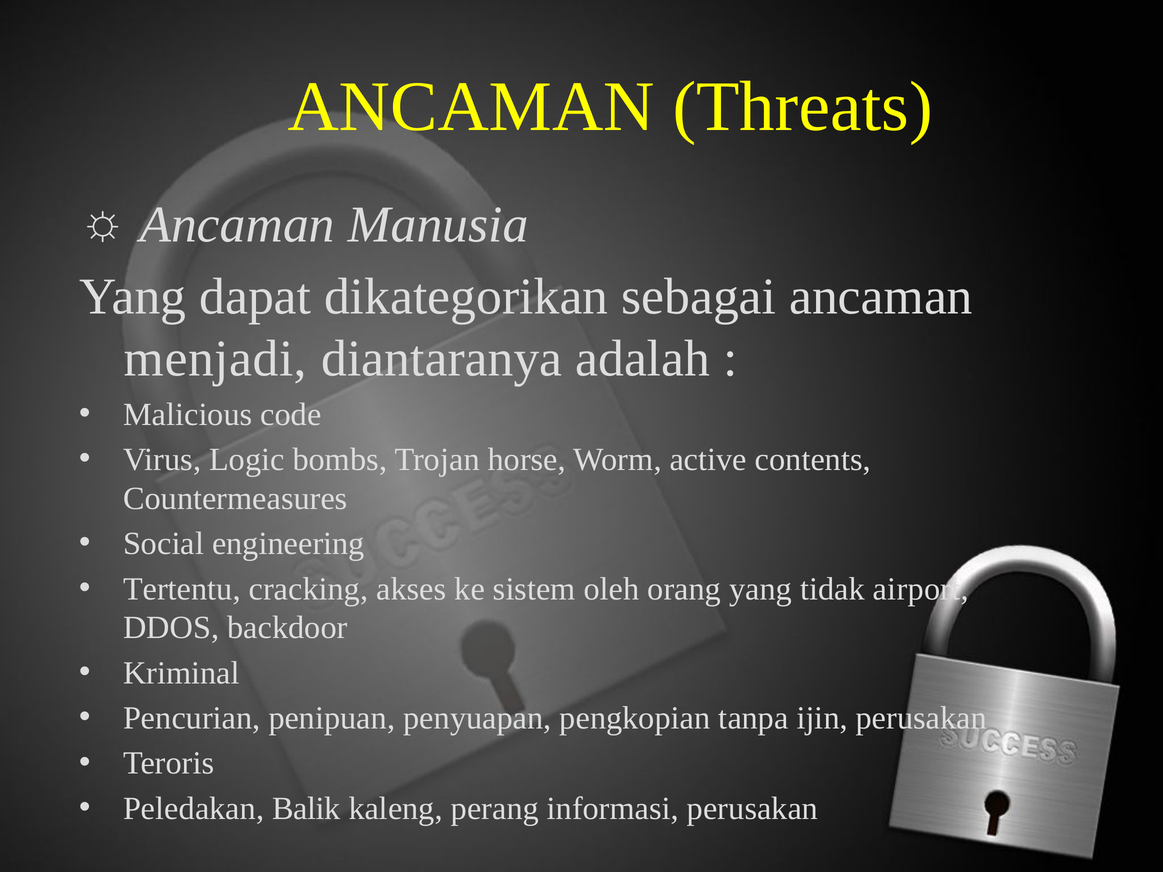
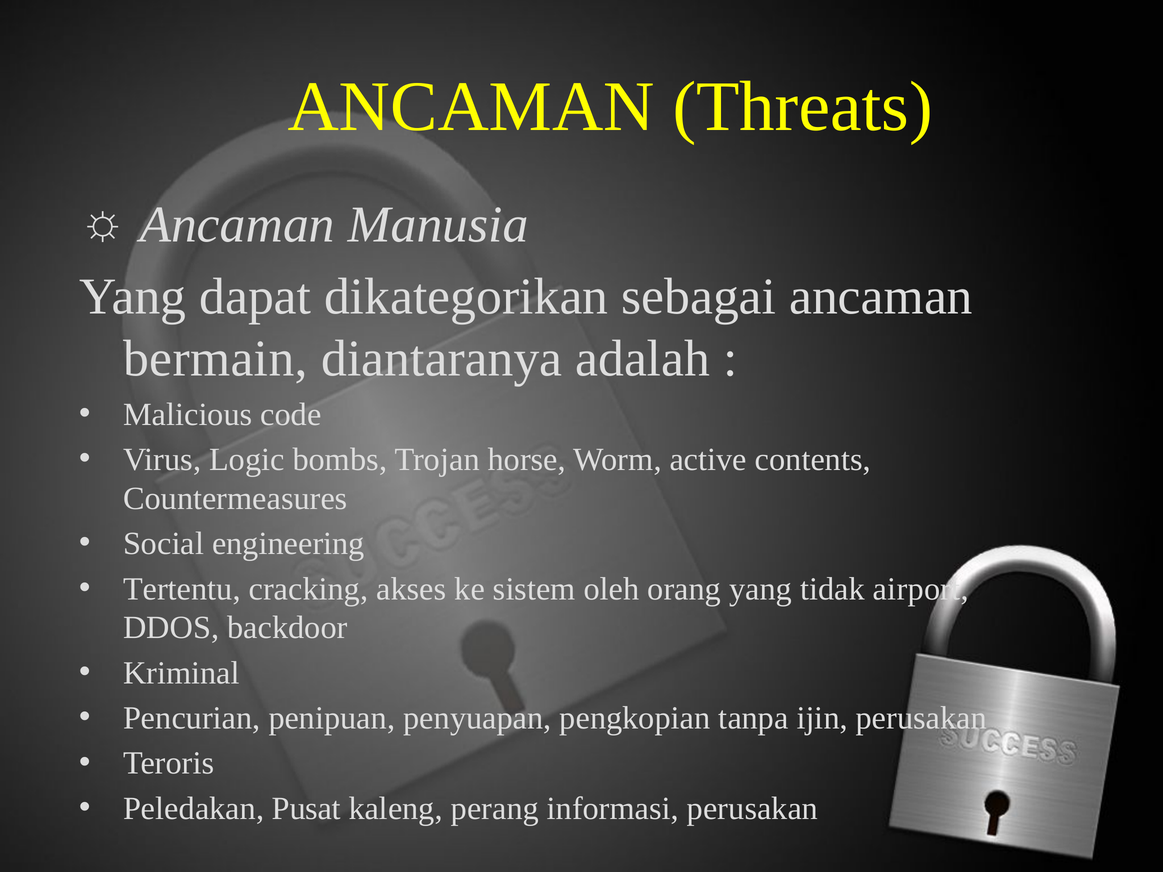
menjadi: menjadi -> bermain (215, 359)
Balik: Balik -> Pusat (306, 809)
